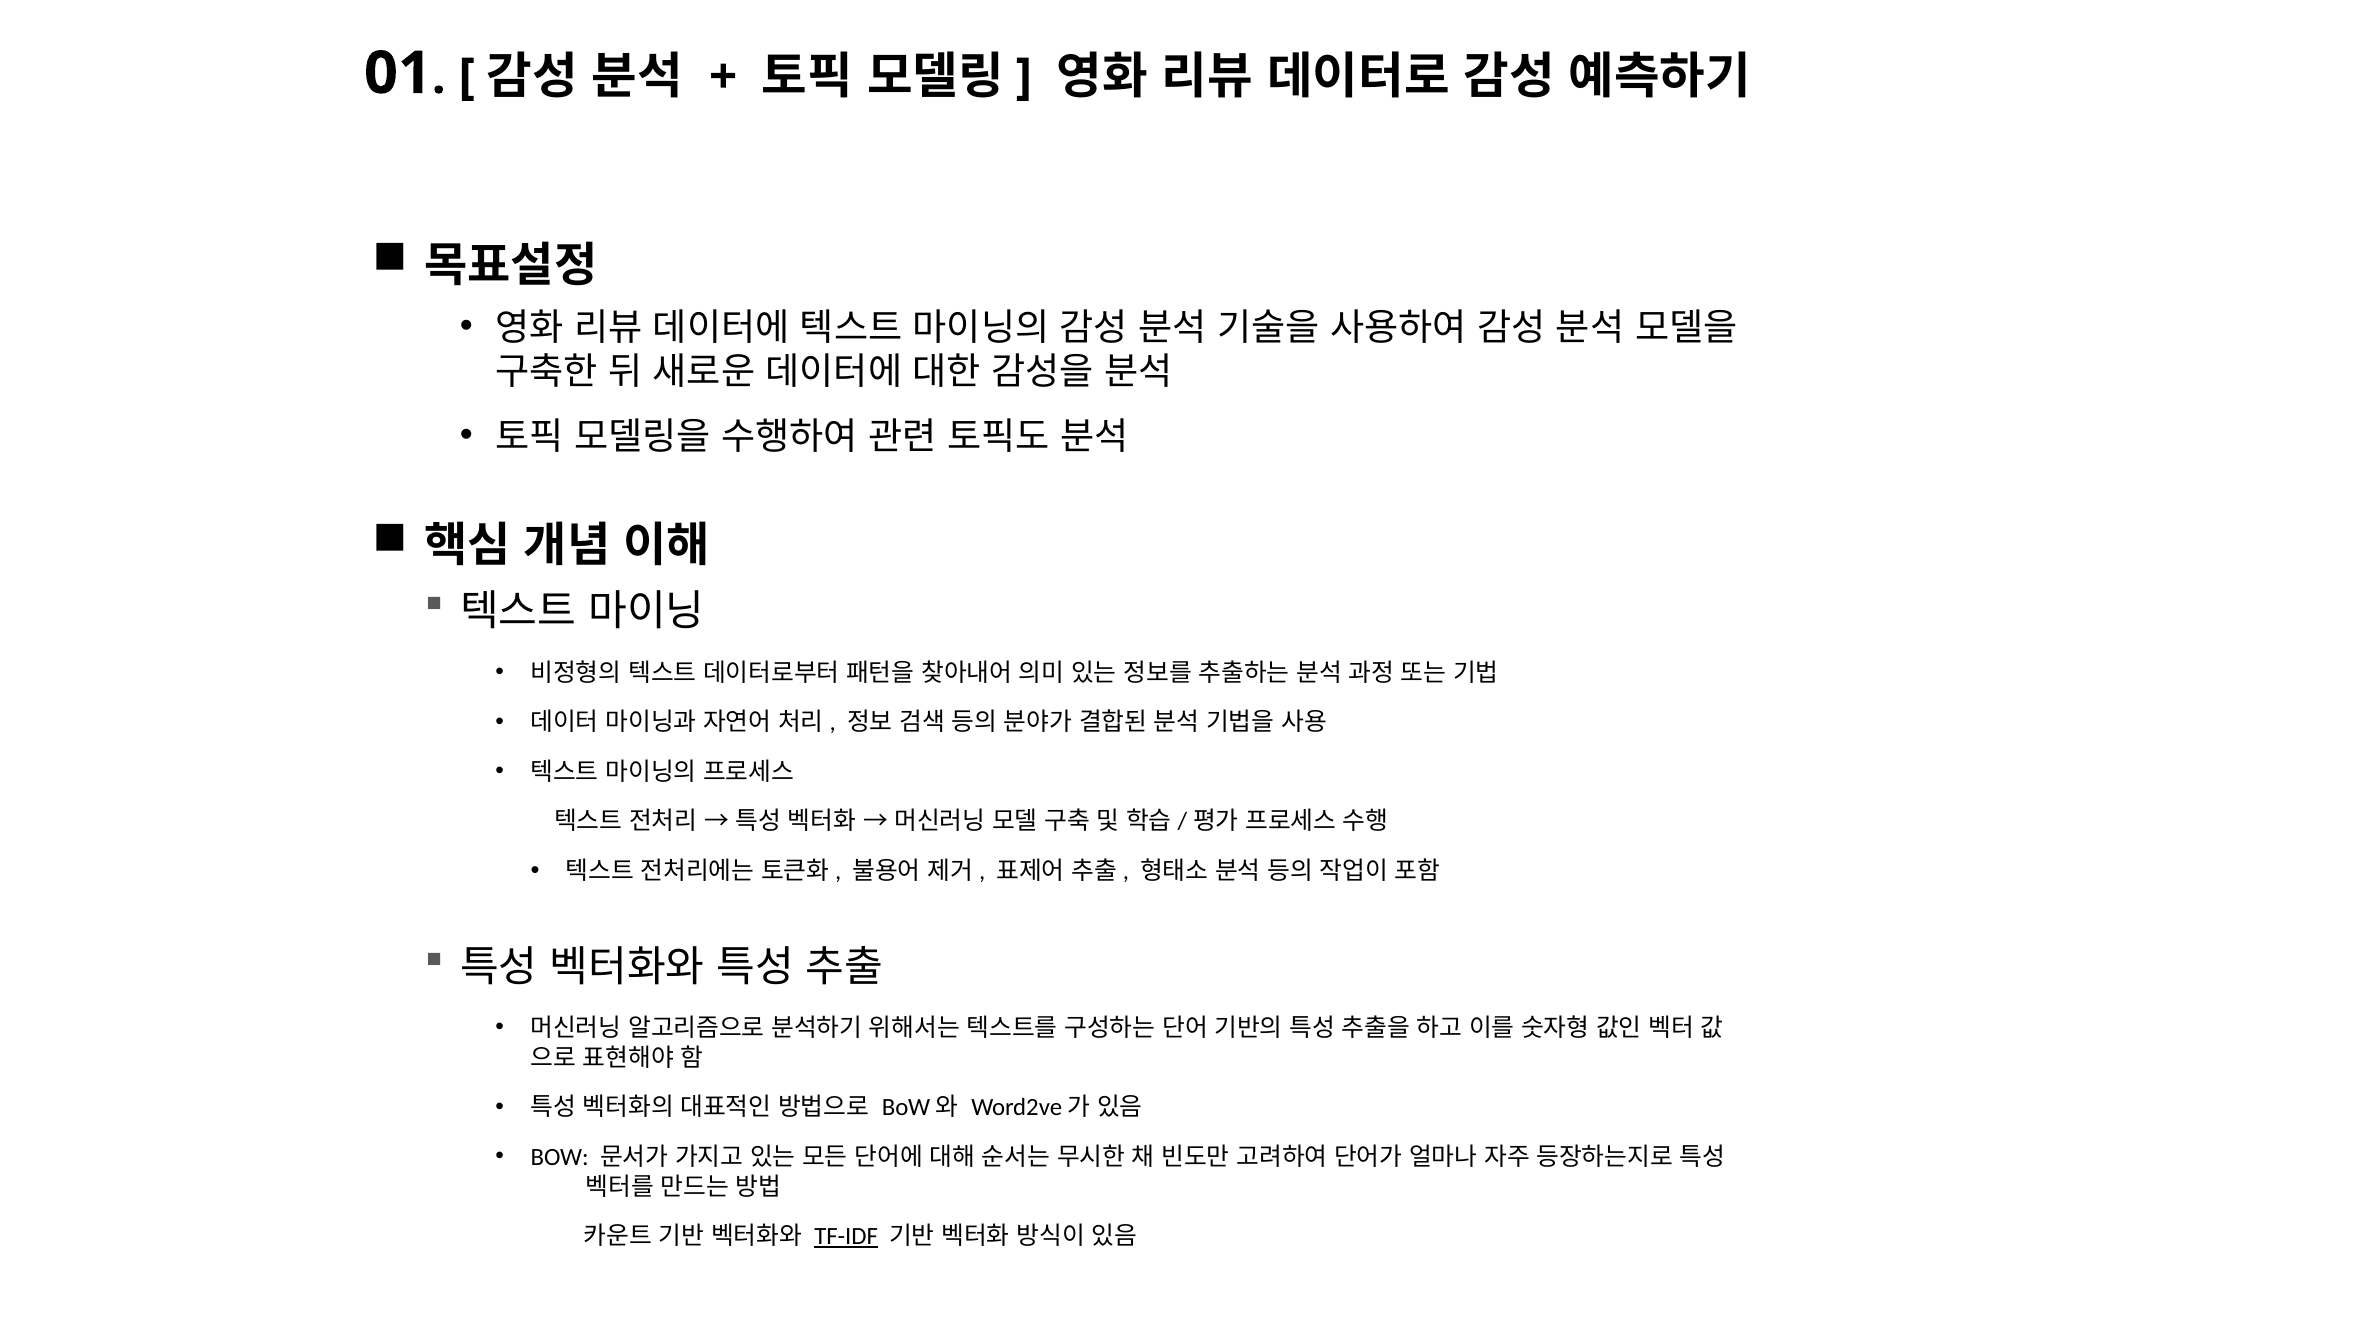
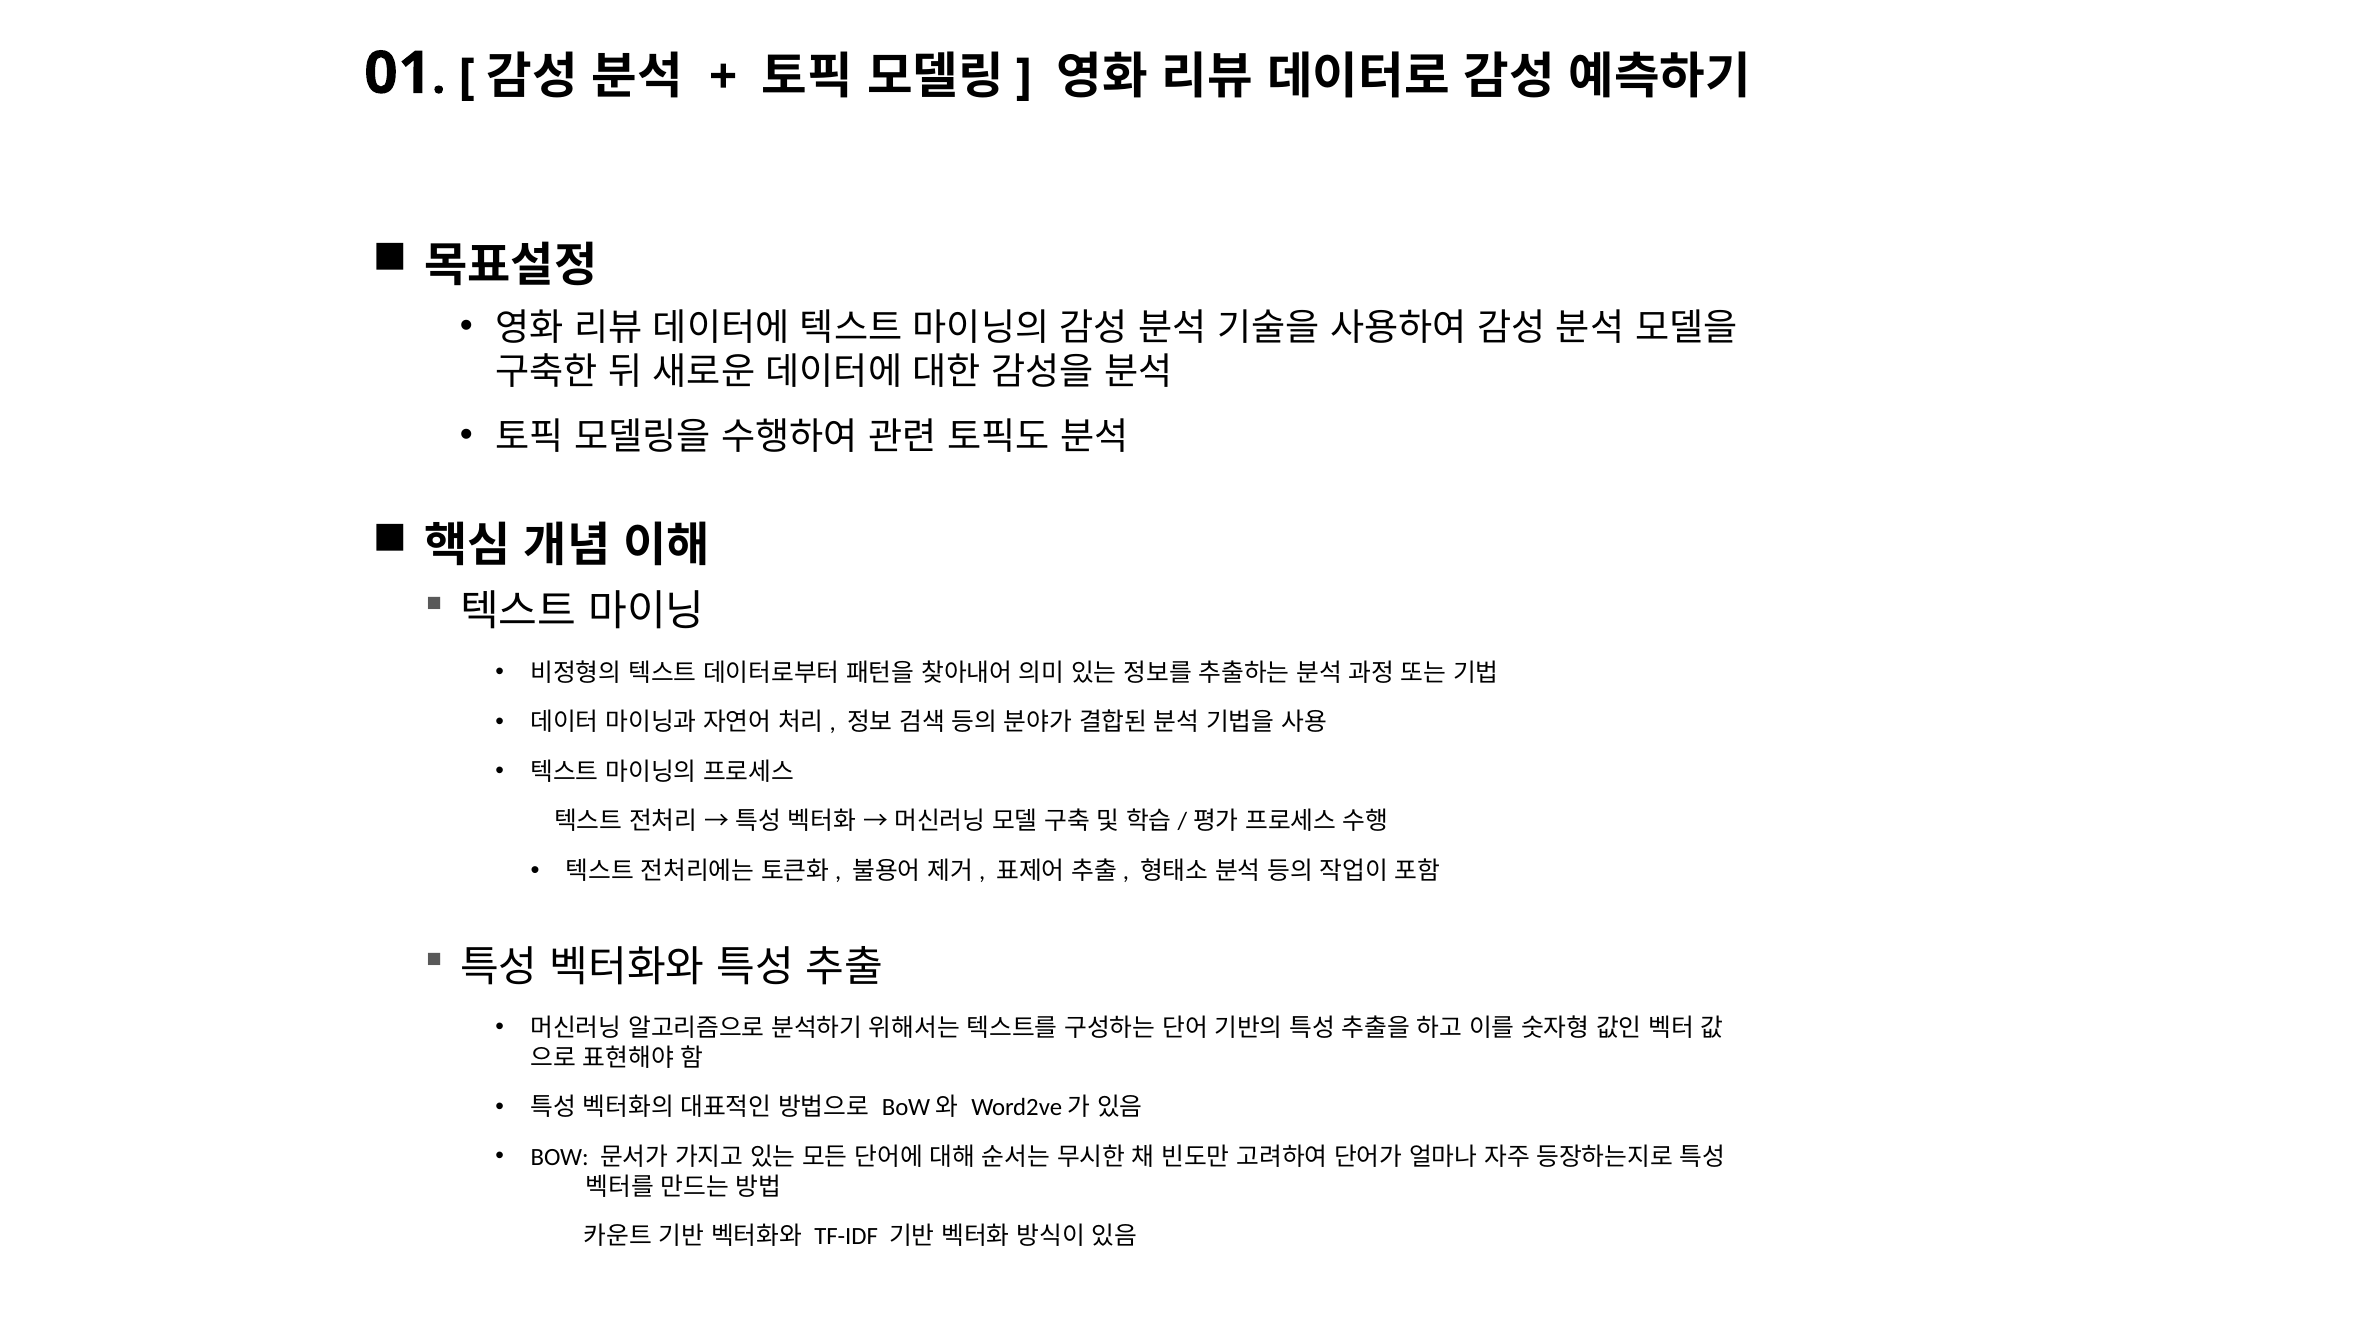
TF-IDF underline: present -> none (846, 1237)
